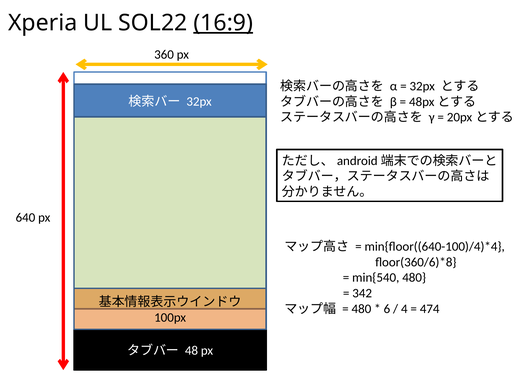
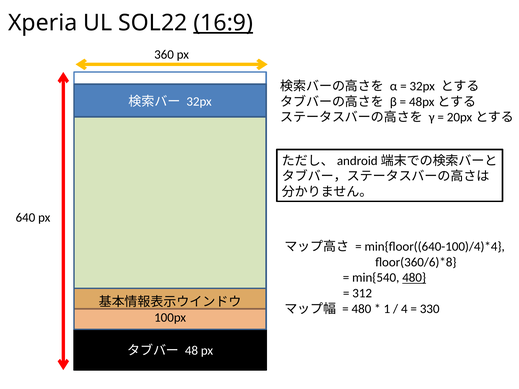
480 underline: none -> present (414, 278)
342: 342 -> 312 (362, 293)
6: 6 -> 1 (387, 309)
474: 474 -> 330 (430, 309)
